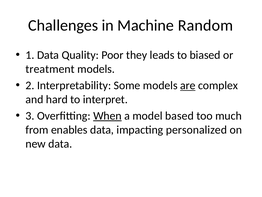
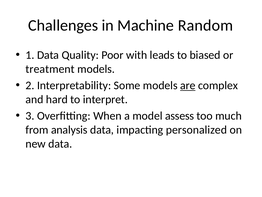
they: they -> with (137, 55)
When underline: present -> none (107, 116)
based: based -> assess (180, 116)
enables: enables -> analysis (69, 130)
